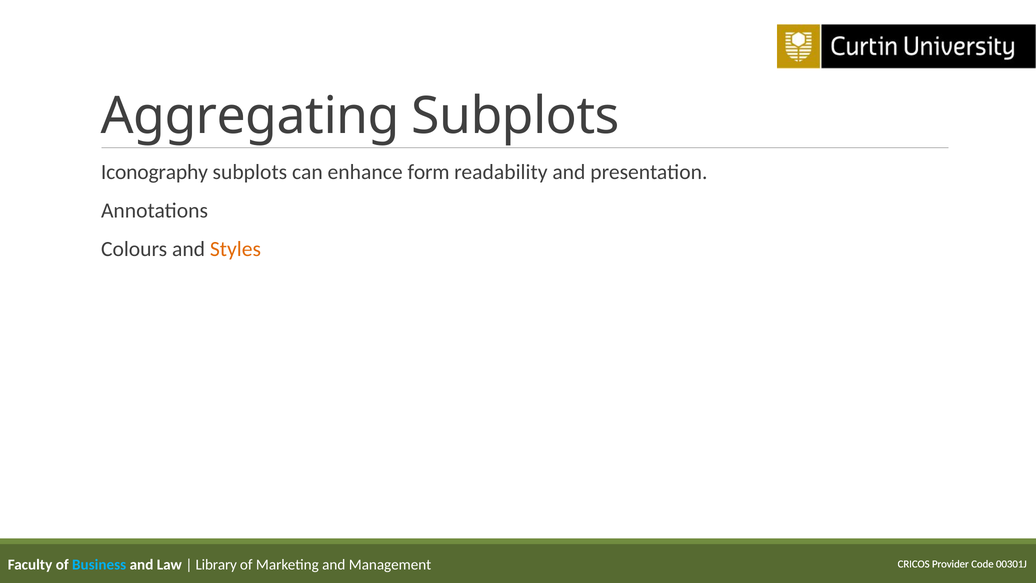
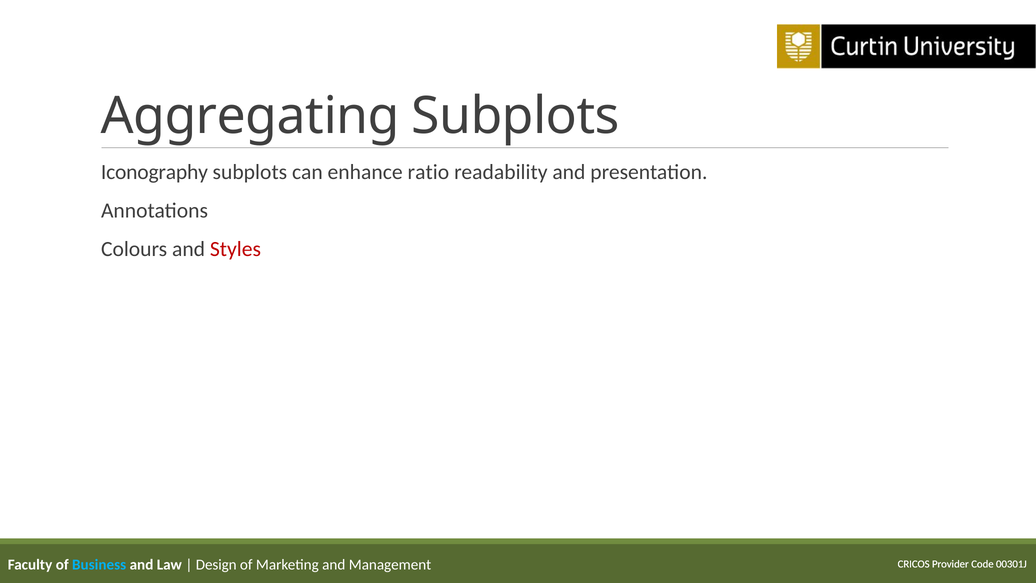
form: form -> ratio (428, 172)
Styles colour: orange -> red (235, 249)
Library: Library -> Design (216, 564)
